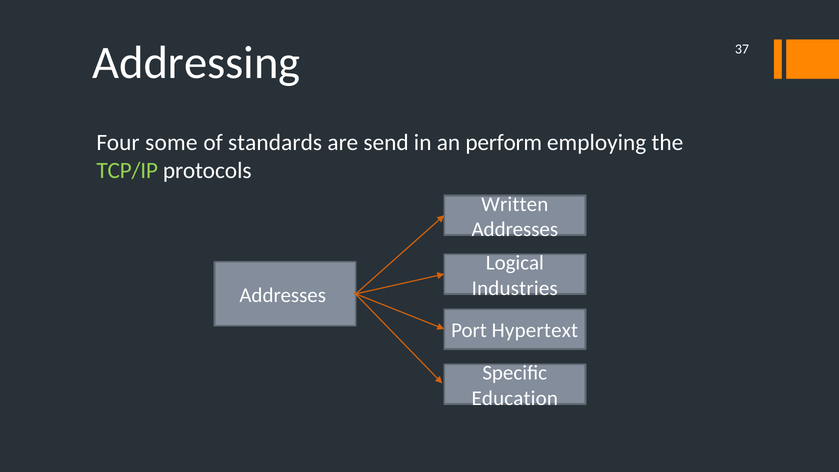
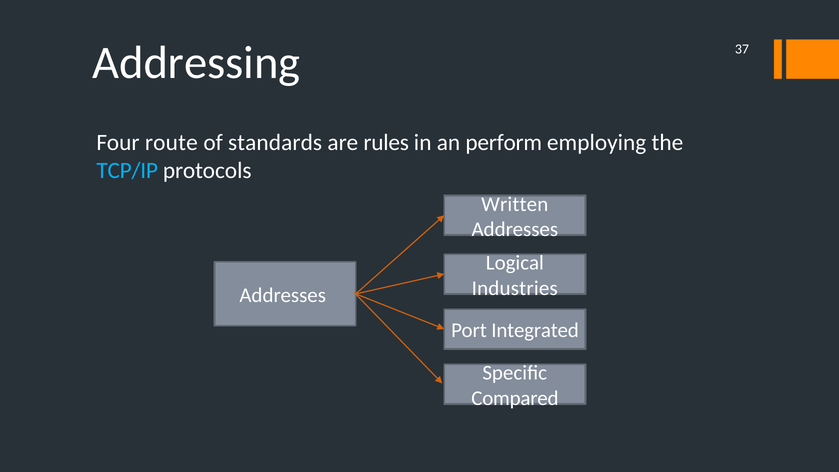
some: some -> route (171, 143)
send: send -> rules (386, 143)
TCP/IP colour: light green -> light blue (127, 171)
Hypertext: Hypertext -> Integrated (535, 330)
Education: Education -> Compared (515, 398)
